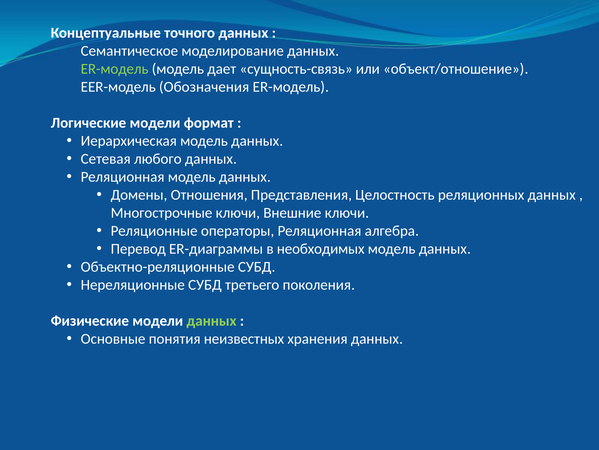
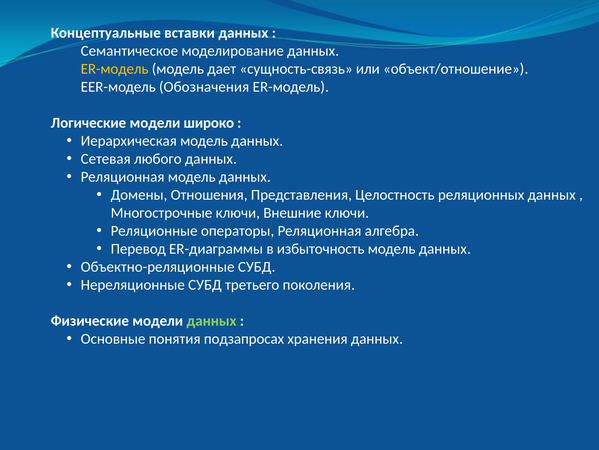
точного: точного -> вставки (190, 33)
ER-модель colour: light green -> yellow (115, 69)
формат: формат -> широко (209, 123)
необходимых: необходимых -> избыточность (321, 249)
неизвестных: неизвестных -> подзапросах (244, 338)
